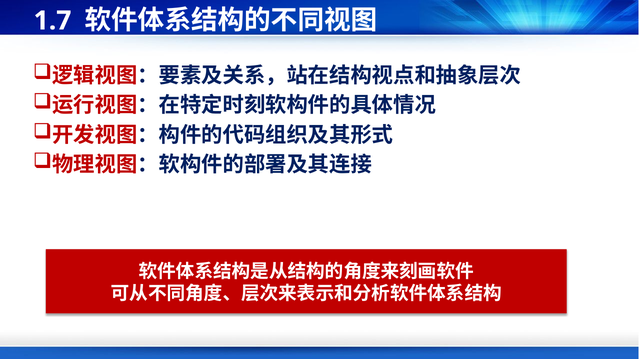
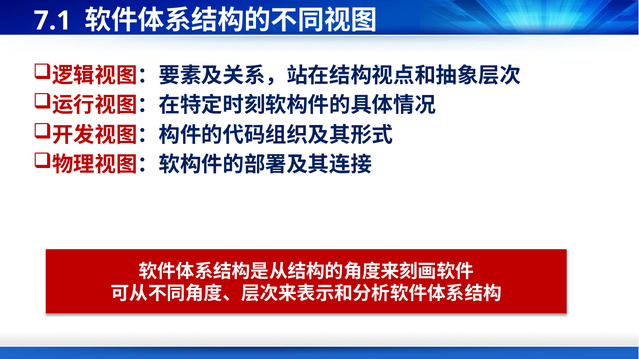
1.7: 1.7 -> 7.1 (53, 21)
